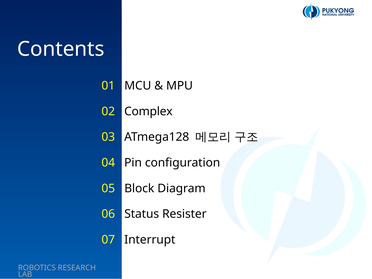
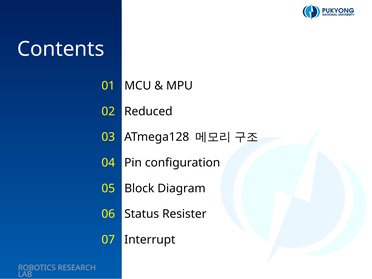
Complex: Complex -> Reduced (148, 111)
